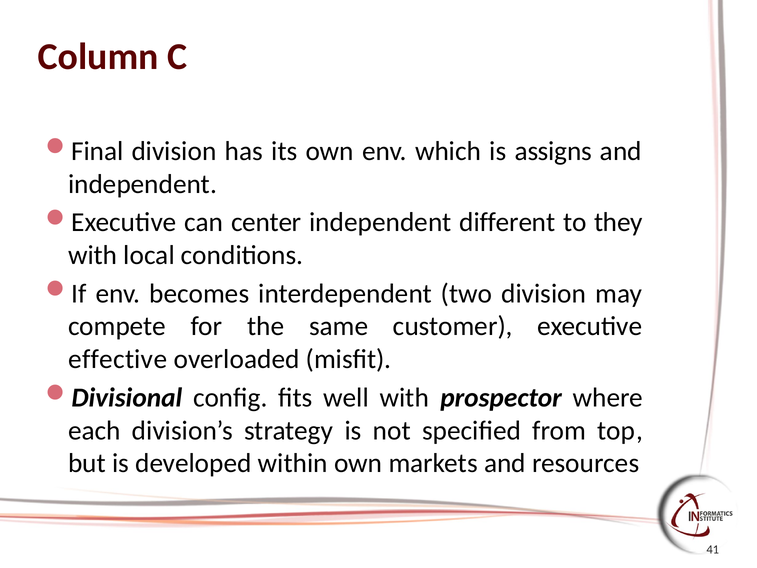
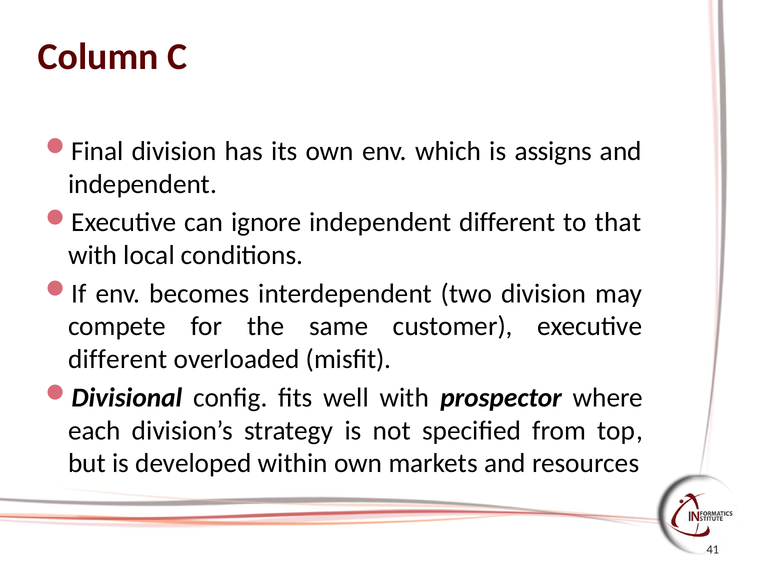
center: center -> ignore (266, 222)
they: they -> that (618, 222)
effective: effective -> different (118, 359)
